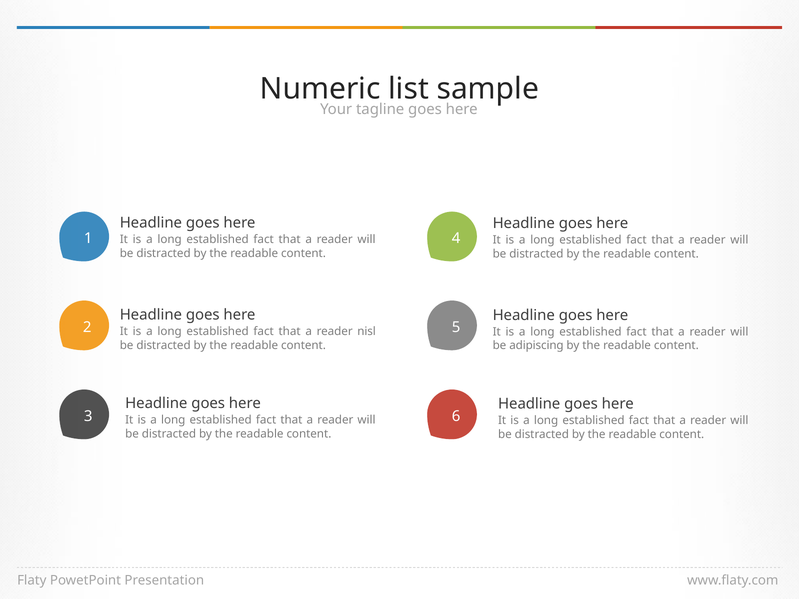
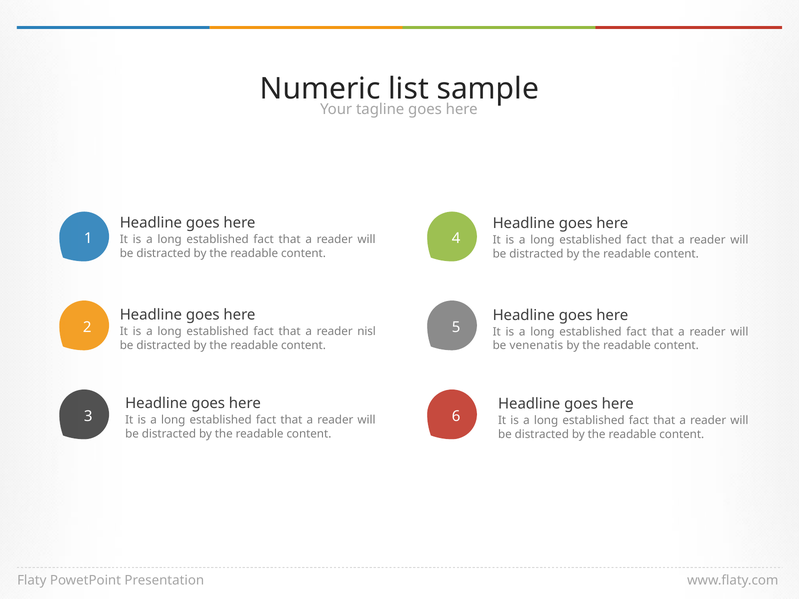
adipiscing: adipiscing -> venenatis (536, 346)
